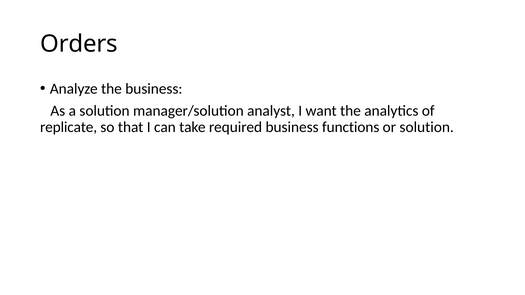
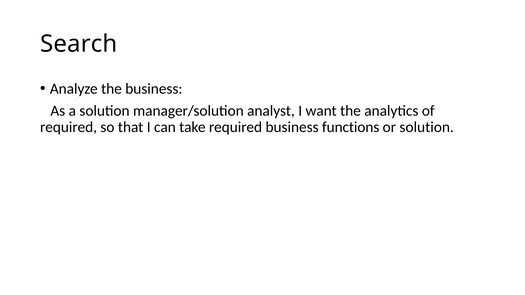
Orders: Orders -> Search (79, 44)
replicate: replicate -> required (69, 127)
